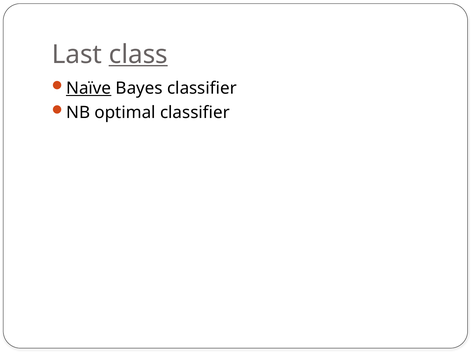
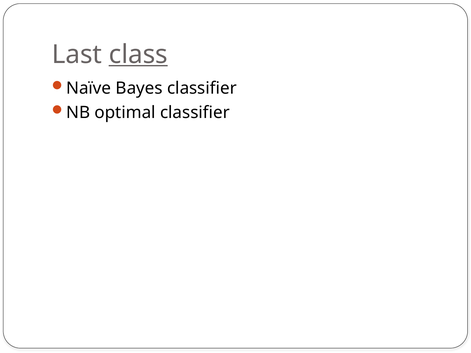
Naïve underline: present -> none (89, 88)
